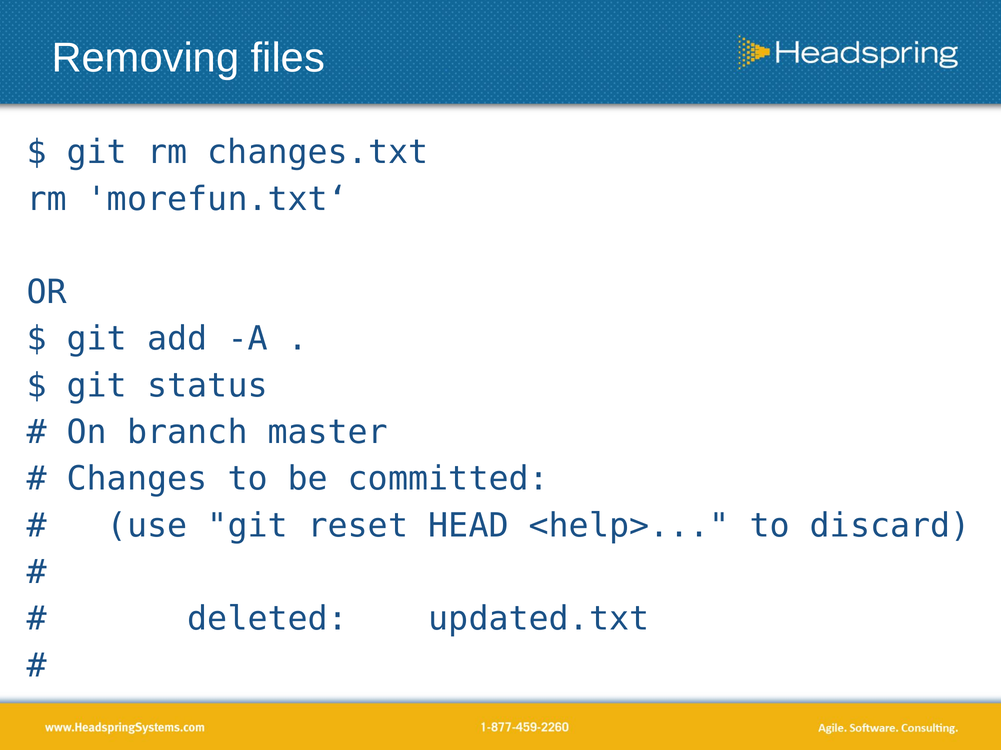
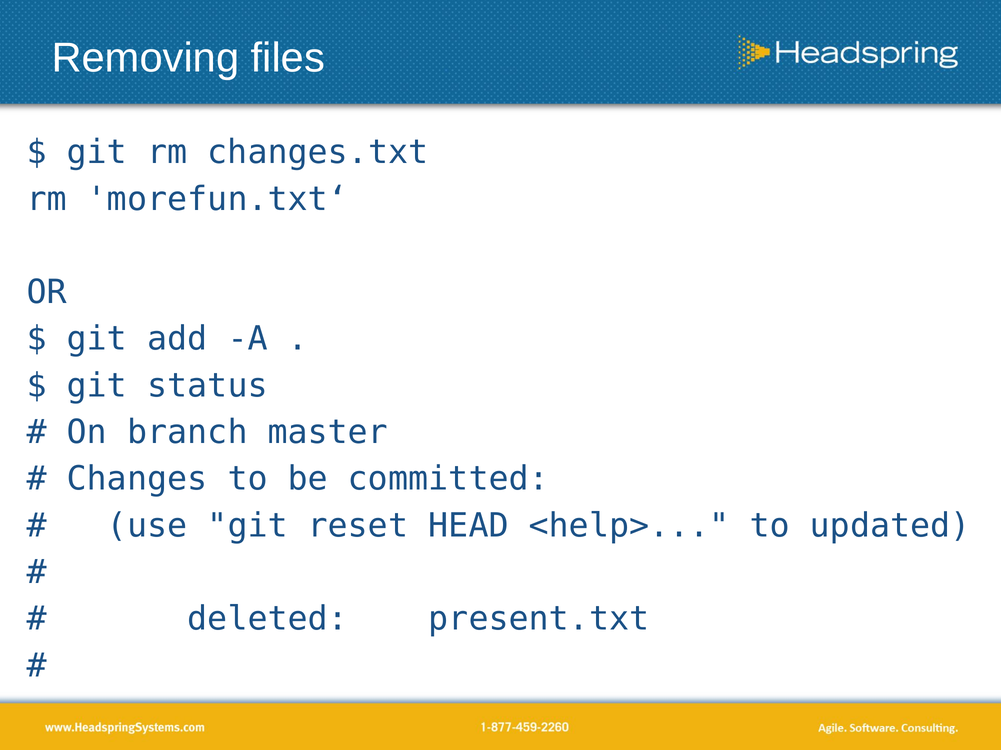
discard: discard -> updated (890, 526)
updated.txt: updated.txt -> present.txt (539, 619)
